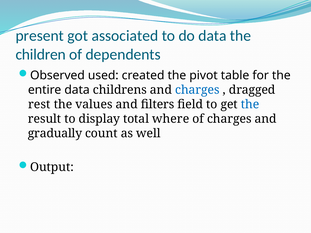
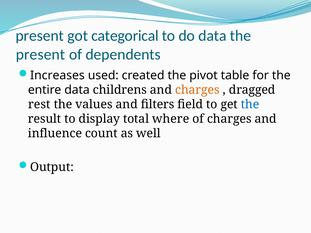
associated: associated -> categorical (125, 36)
children: children -> present (40, 55)
Observed: Observed -> Increases (57, 75)
charges colour: blue -> orange (197, 90)
gradually: gradually -> influence (55, 134)
